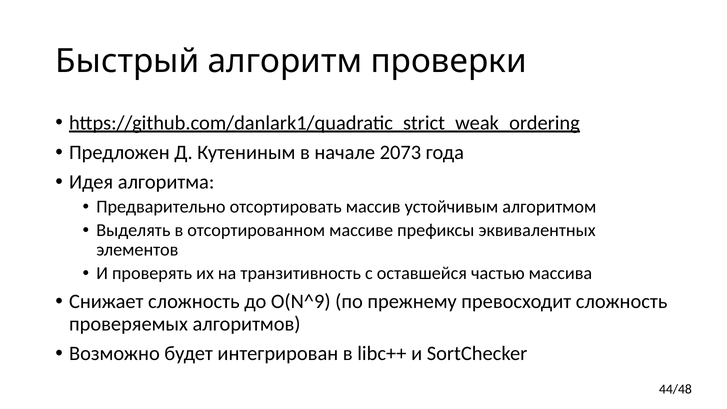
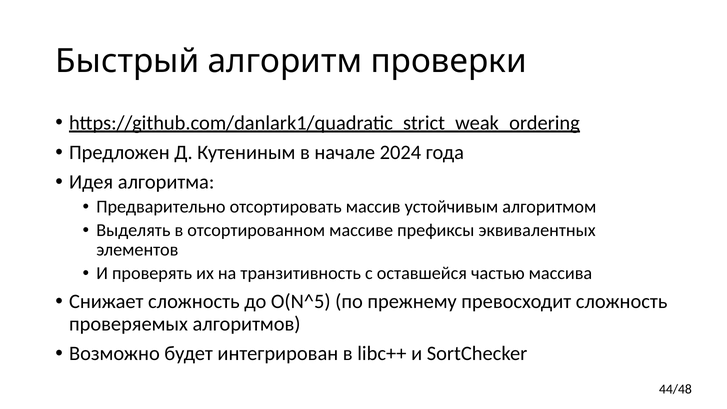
2073: 2073 -> 2024 (400, 153)
O(N^9: O(N^9 -> O(N^5 (301, 302)
